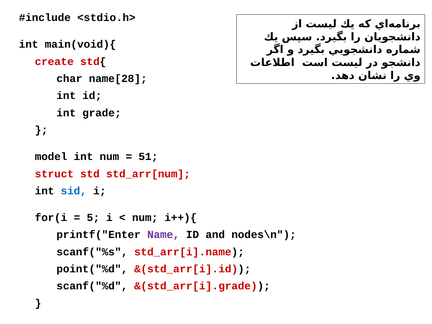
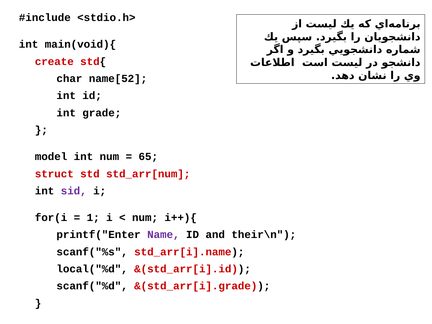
name[28: name[28 -> name[52 (118, 79)
51: 51 -> 65 (148, 157)
sid colour: blue -> purple (74, 191)
5: 5 -> 1 (93, 218)
nodes\n: nodes\n -> their\n (264, 235)
point("%d: point("%d -> local("%d (92, 269)
